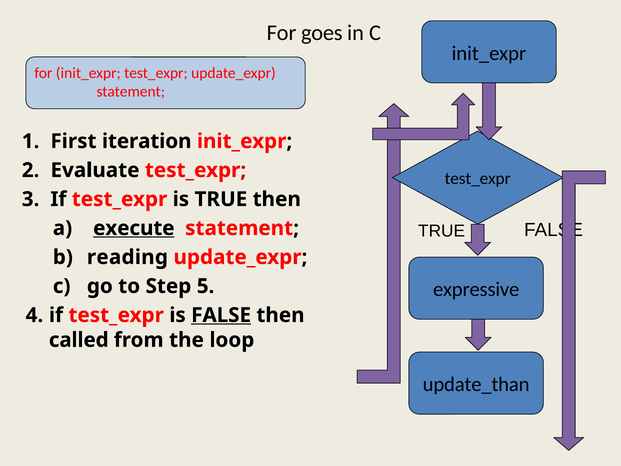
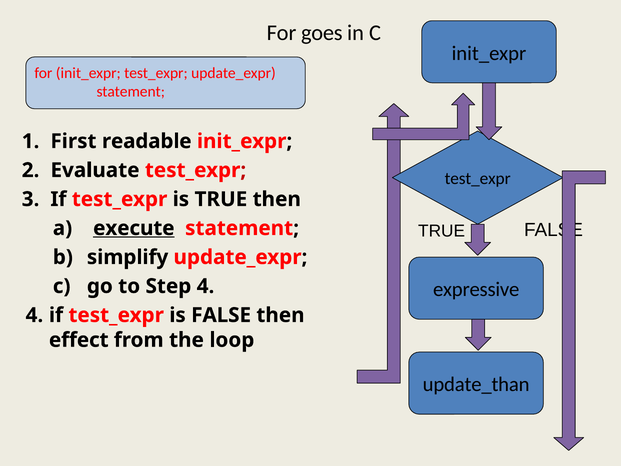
iteration: iteration -> readable (147, 141)
reading: reading -> simplify (128, 257)
Step 5: 5 -> 4 (206, 286)
FALSE underline: present -> none (221, 315)
called: called -> effect (79, 340)
